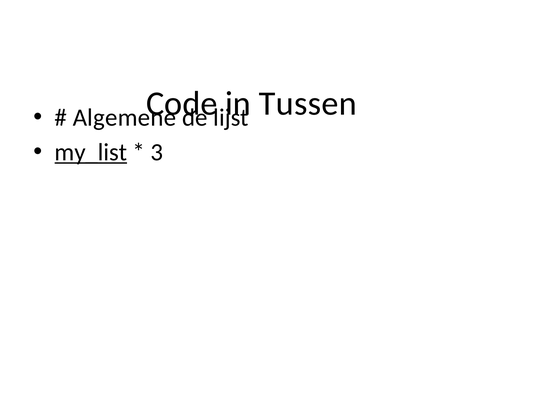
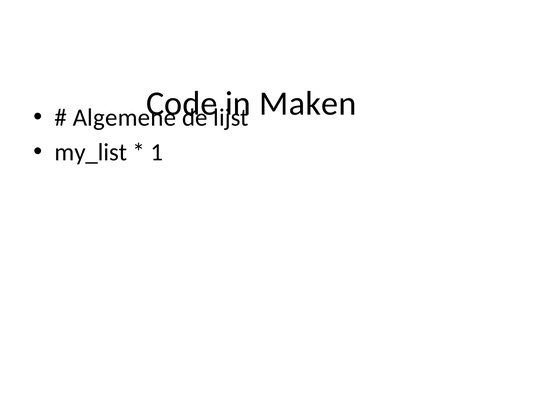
Tussen: Tussen -> Maken (308, 104)
my_list underline: present -> none (91, 152)
3: 3 -> 1 (157, 152)
